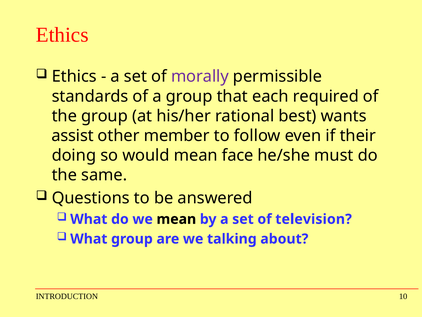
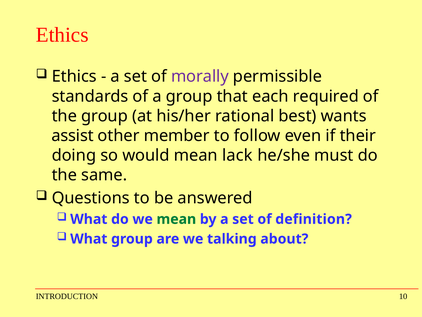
face: face -> lack (237, 155)
mean colour: black -> green (176, 219)
television: television -> definition (314, 219)
